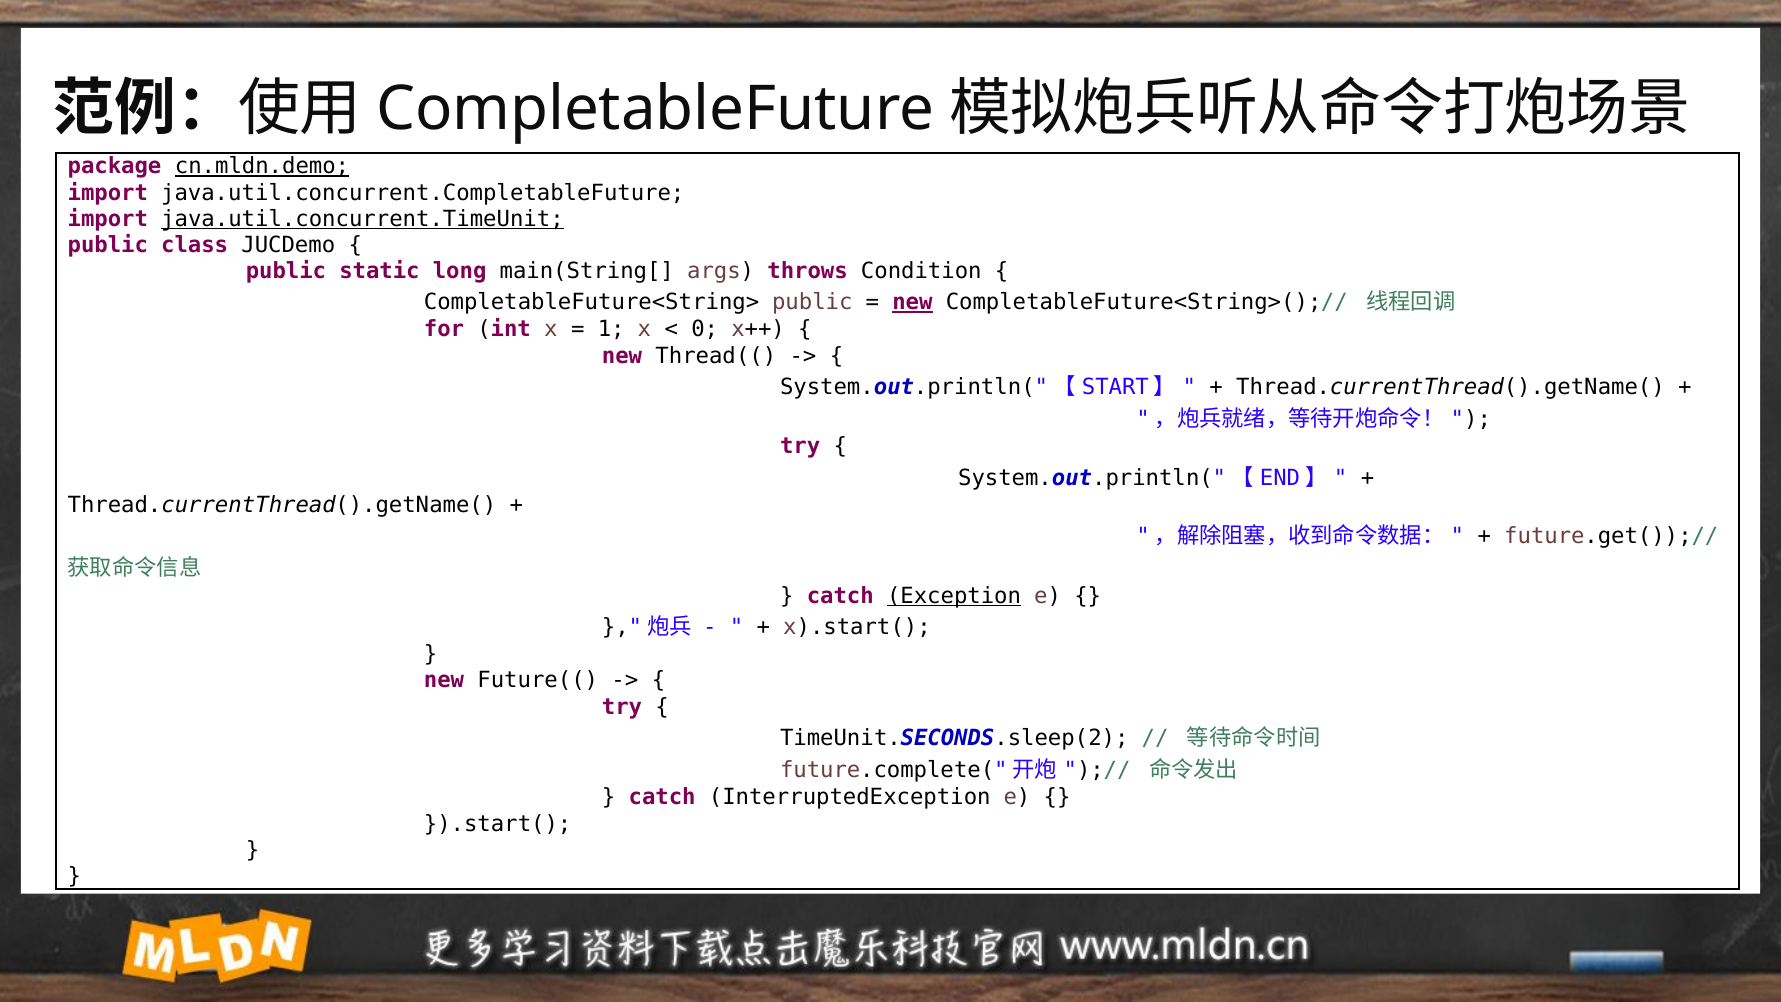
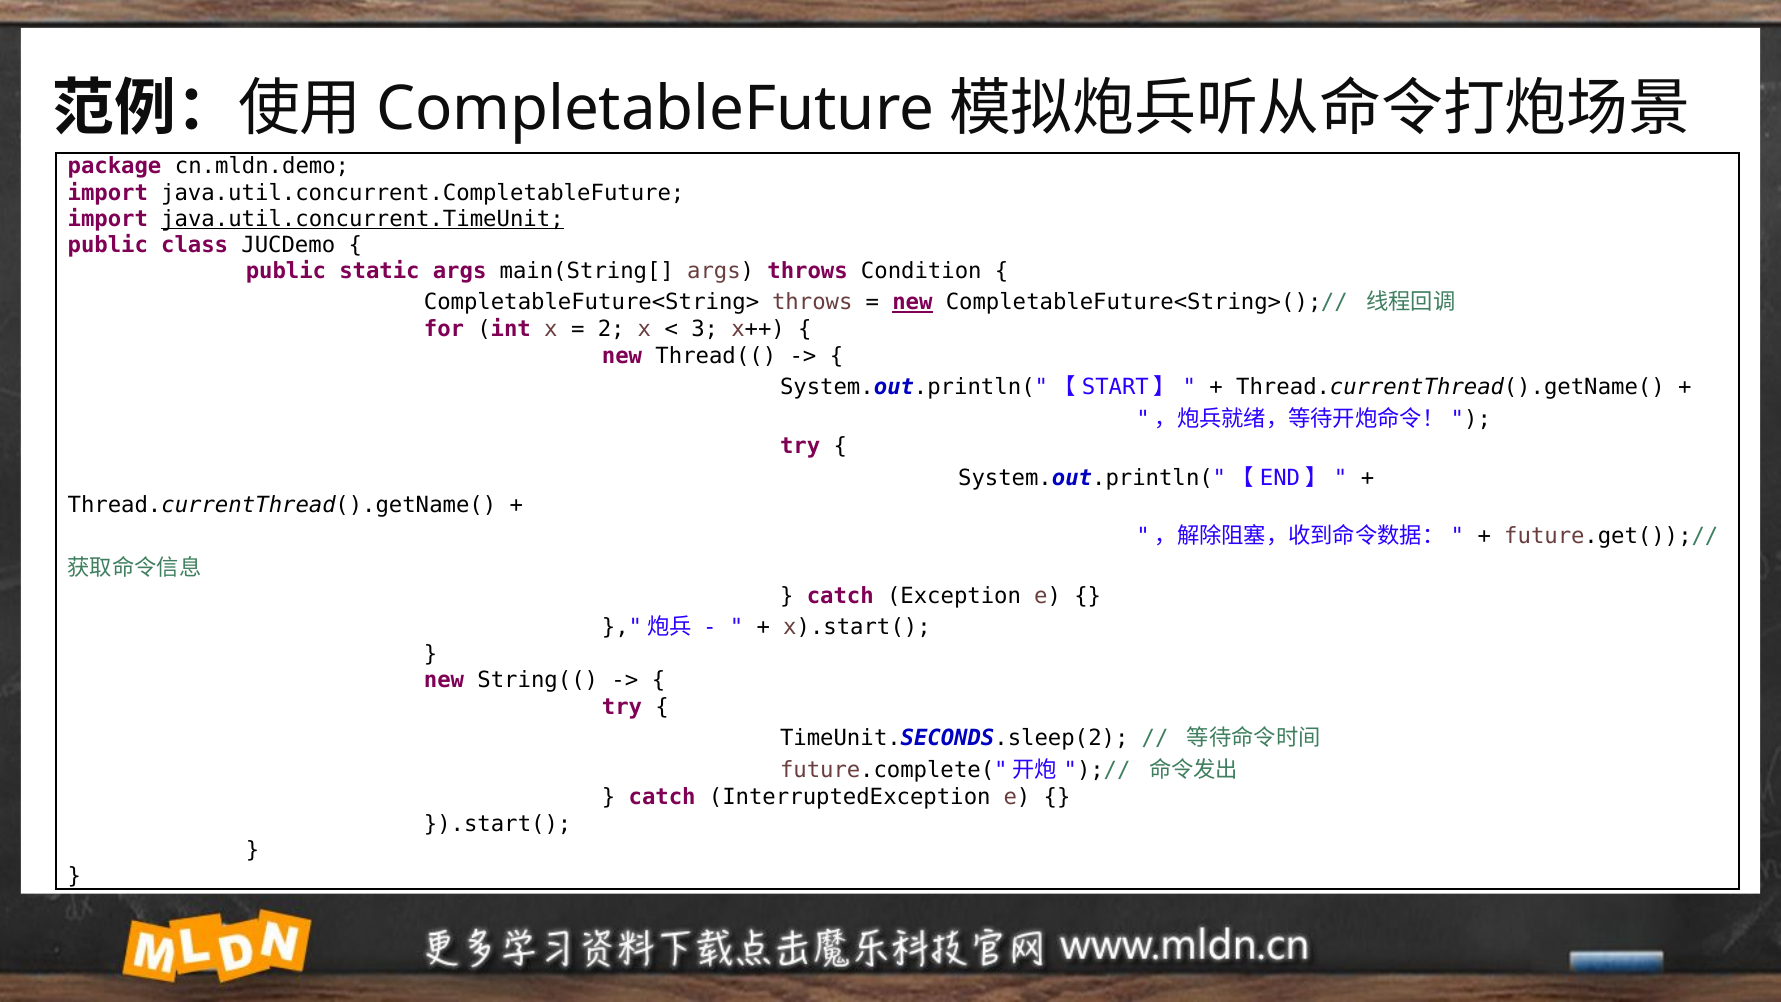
cn.mldn.demo underline: present -> none (262, 166)
static long: long -> args (460, 271)
CompletableFuture<String> public: public -> throws (812, 302)
1: 1 -> 2 (611, 330)
0: 0 -> 3 (705, 330)
Exception underline: present -> none (954, 596)
Future((: Future(( -> String(( (538, 680)
